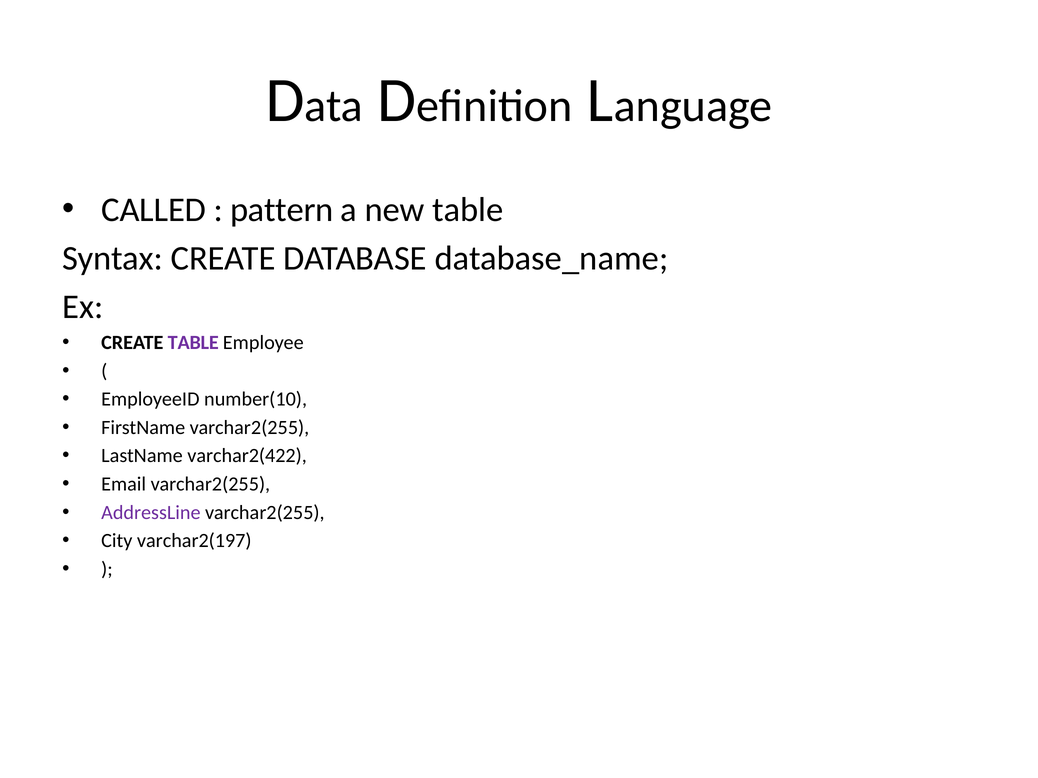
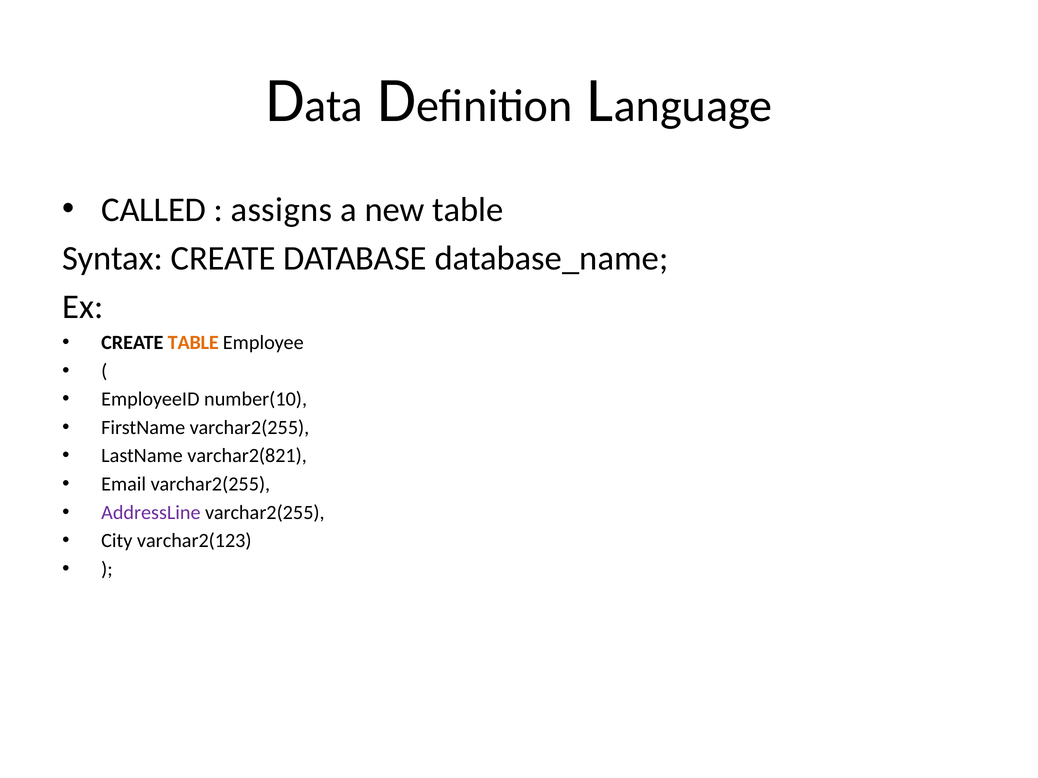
pattern: pattern -> assigns (281, 210)
TABLE colour: purple -> orange (193, 343)
varchar2(422: varchar2(422 -> varchar2(821 (247, 456)
varchar2(197: varchar2(197 -> varchar2(123 (194, 541)
